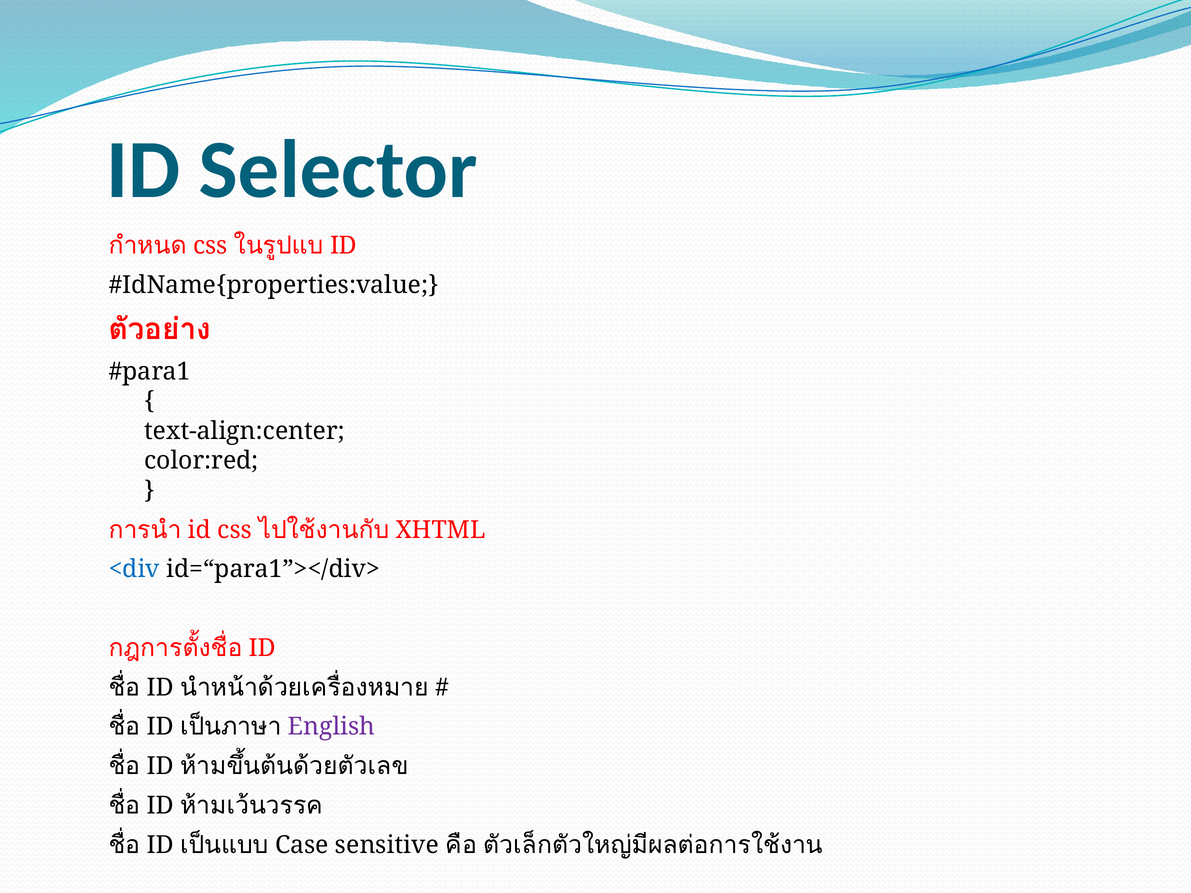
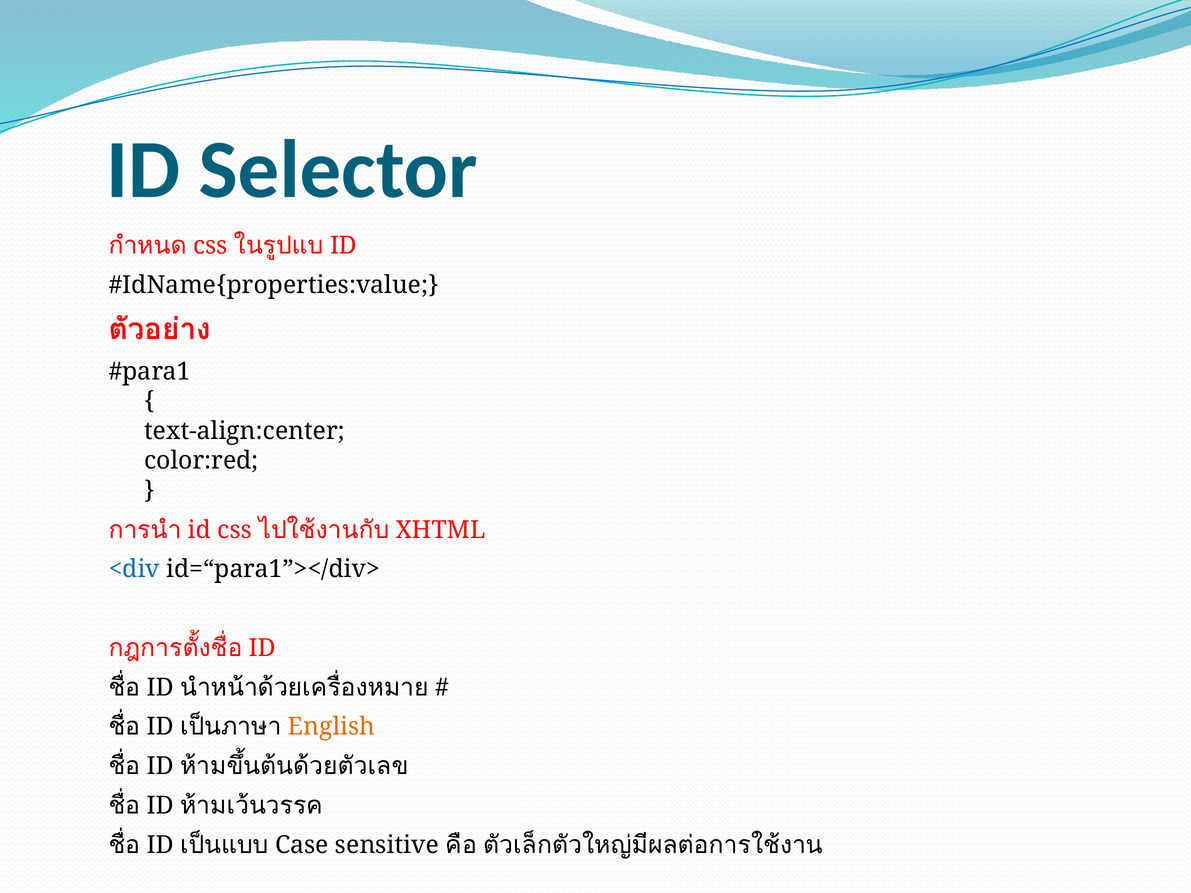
English colour: purple -> orange (332, 727)
